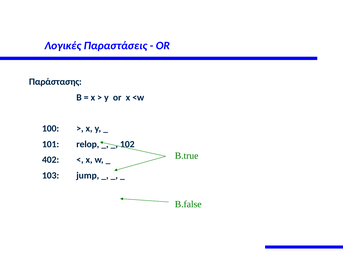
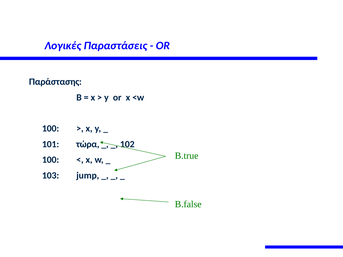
relop: relop -> τώρα (88, 144)
402: 402 -> 100 (51, 160)
